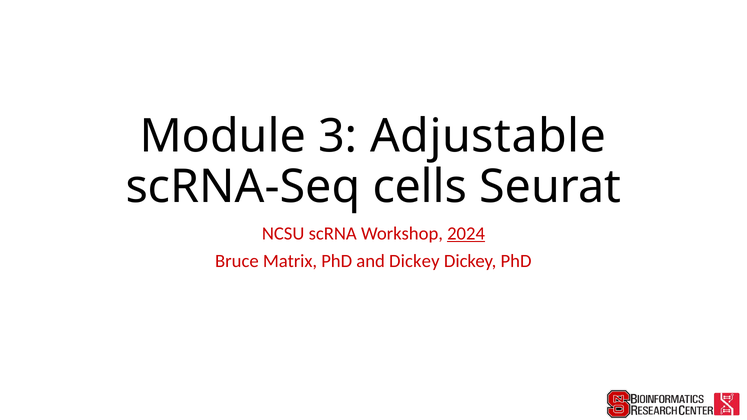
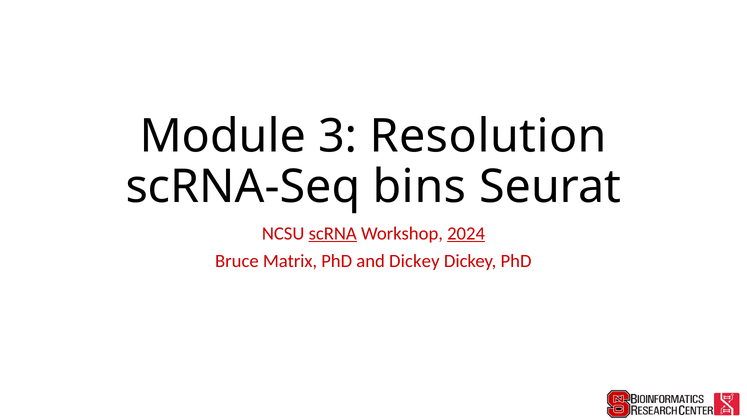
Adjustable: Adjustable -> Resolution (488, 136)
cells: cells -> bins (420, 187)
scRNA underline: none -> present (333, 233)
